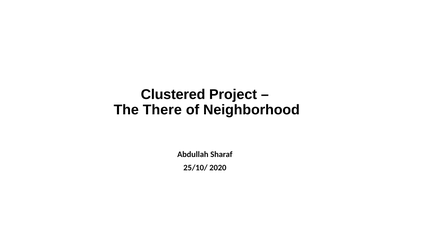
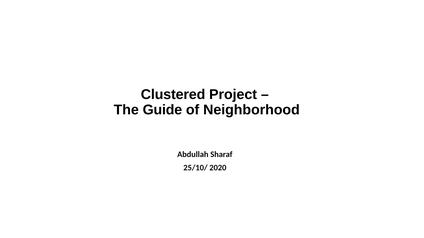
There: There -> Guide (162, 110)
